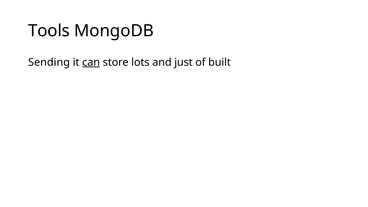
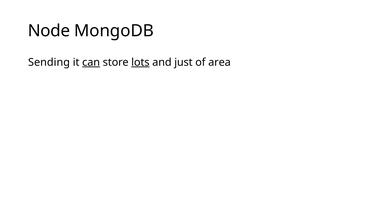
Tools: Tools -> Node (49, 31)
lots underline: none -> present (140, 62)
built: built -> area (220, 62)
